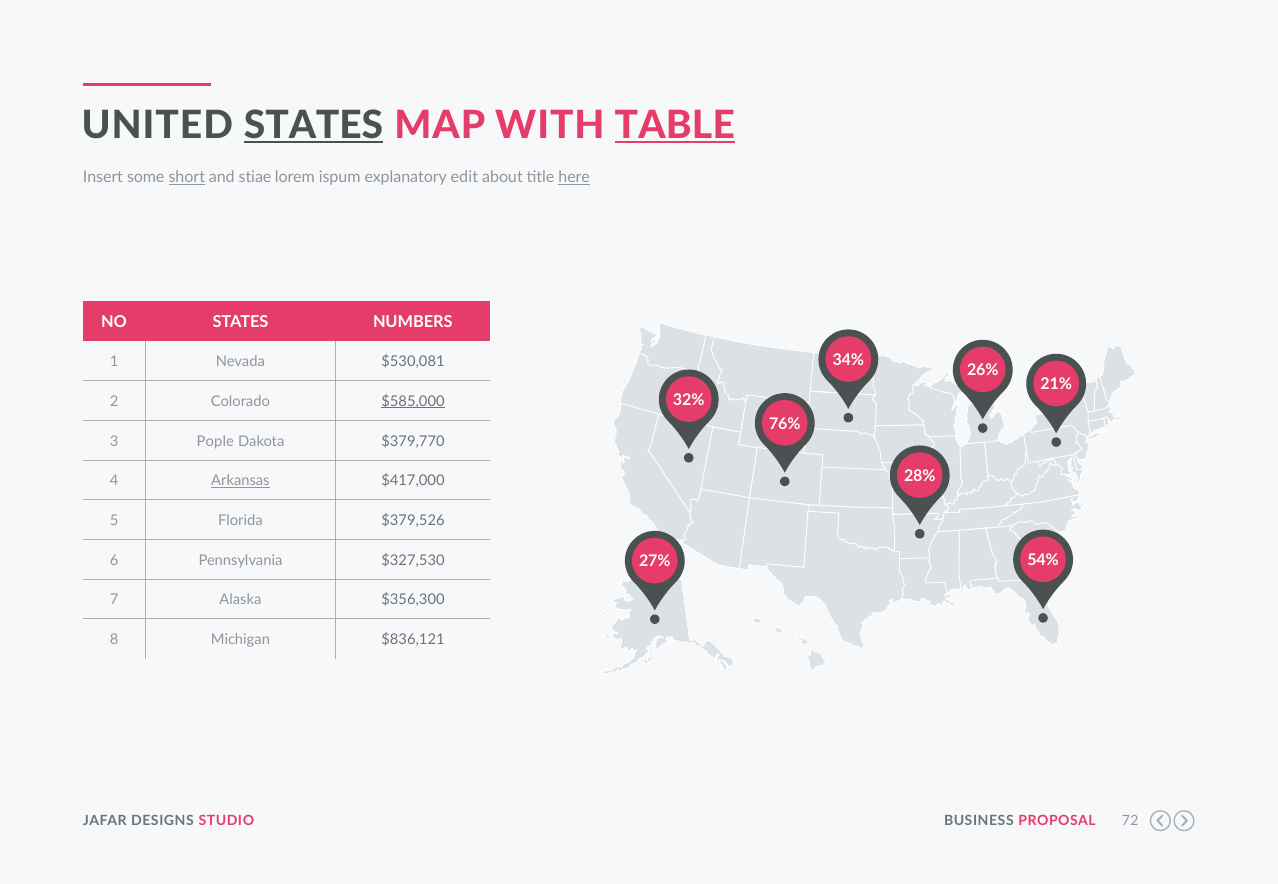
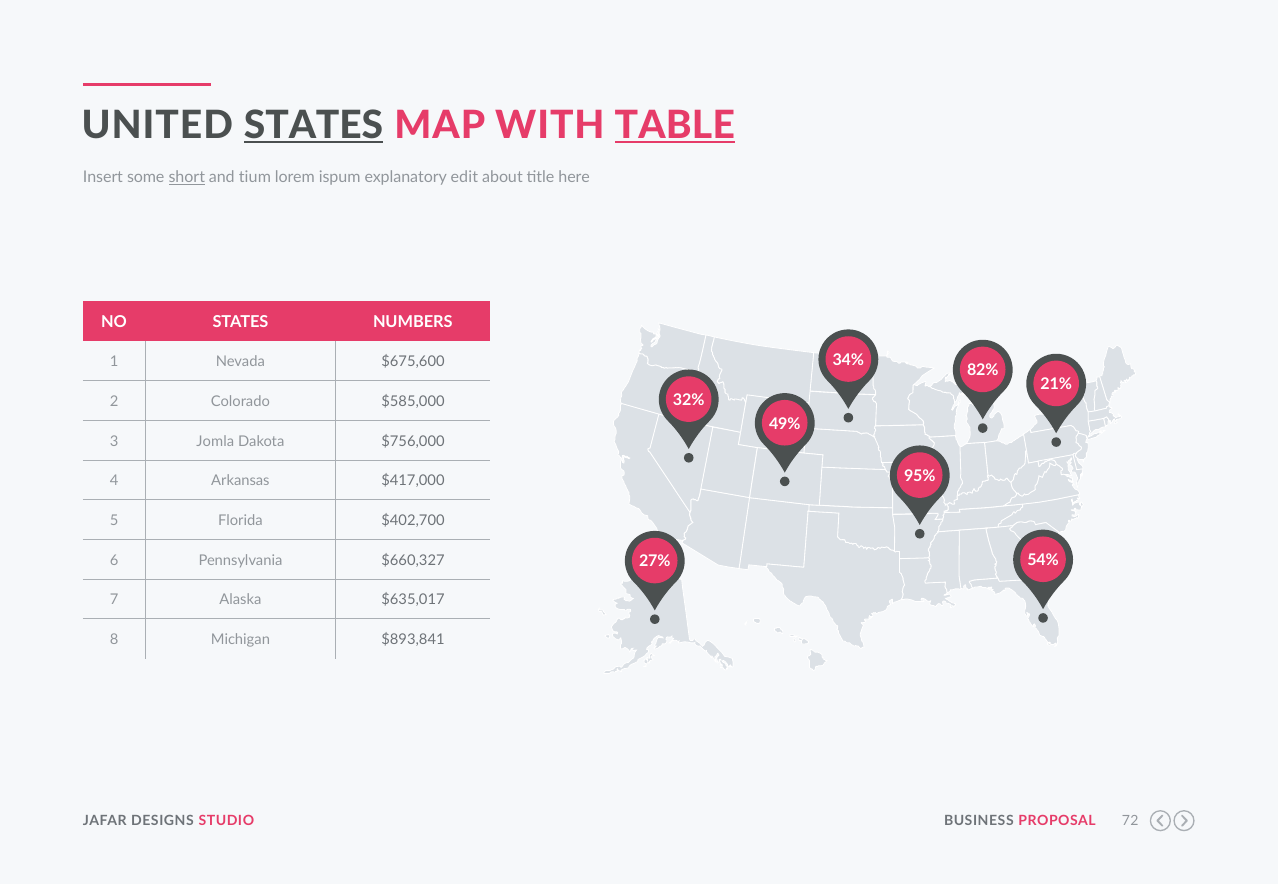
stiae: stiae -> tium (255, 178)
here underline: present -> none (574, 178)
$530,081: $530,081 -> $675,600 (413, 362)
26%: 26% -> 82% (983, 371)
$585,000 underline: present -> none (413, 402)
76%: 76% -> 49% (785, 424)
Pople: Pople -> Jomla (215, 442)
$379,770: $379,770 -> $756,000 (413, 442)
28%: 28% -> 95% (920, 477)
Arkansas underline: present -> none (240, 481)
$379,526: $379,526 -> $402,700 (413, 521)
$327,530: $327,530 -> $660,327 (413, 561)
$356,300: $356,300 -> $635,017 (413, 600)
$836,121: $836,121 -> $893,841 (413, 640)
